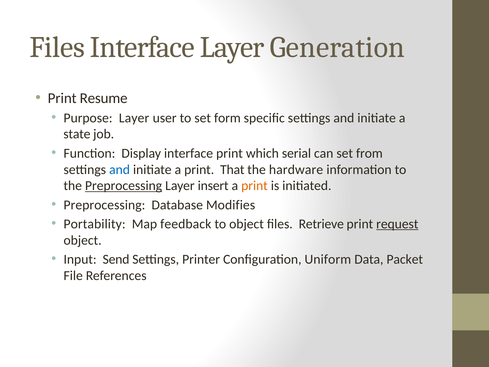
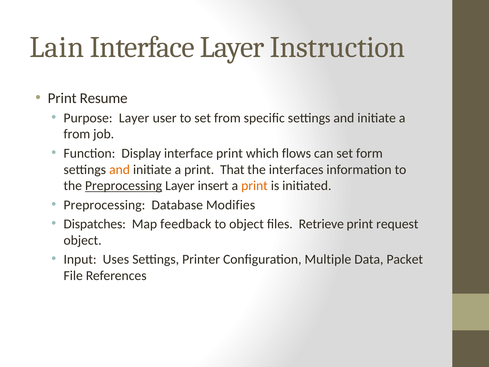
Files: Files -> Lain (57, 47)
Generation: Generation -> Instruction (337, 47)
set form: form -> from (227, 118)
state: state -> from (77, 134)
serial: serial -> flows (296, 153)
from: from -> form (369, 153)
and colour: blue -> orange (120, 169)
hardware: hardware -> interfaces (296, 169)
Portability: Portability -> Dispatches (95, 224)
request underline: present -> none (397, 224)
Send: Send -> Uses (116, 259)
Uniform: Uniform -> Multiple (328, 259)
